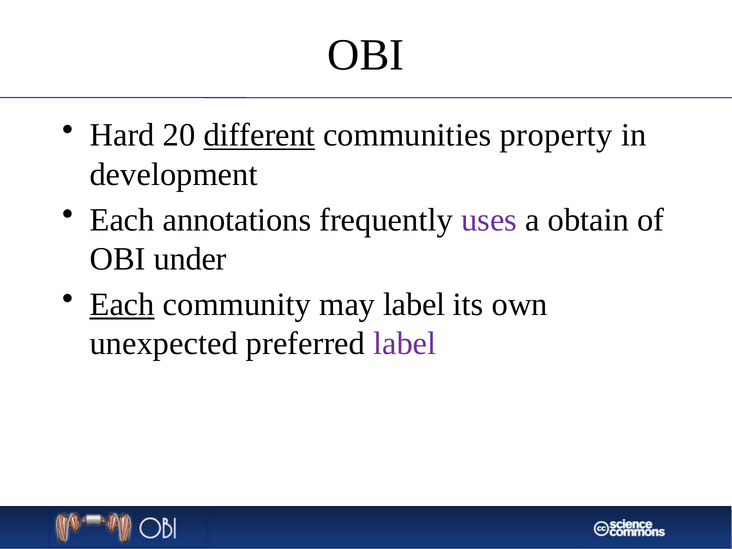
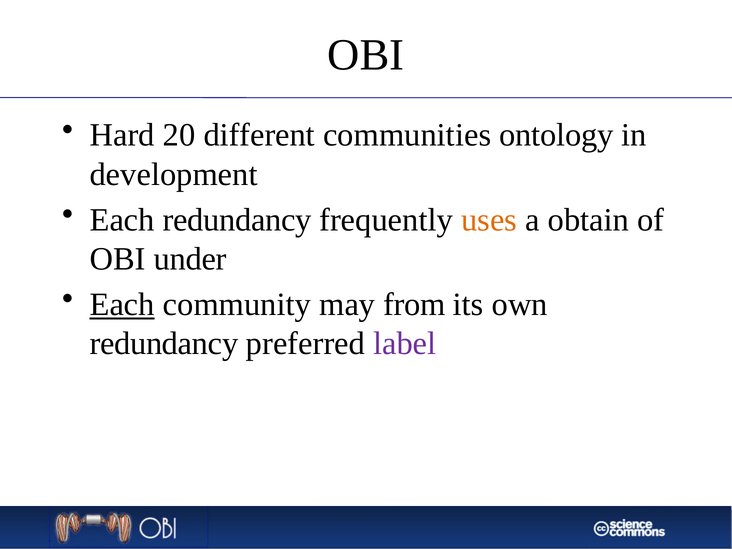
different underline: present -> none (259, 135)
property: property -> ontology (556, 135)
Each annotations: annotations -> redundancy (237, 220)
uses colour: purple -> orange (489, 220)
may label: label -> from (414, 304)
unexpected: unexpected -> redundancy (164, 344)
